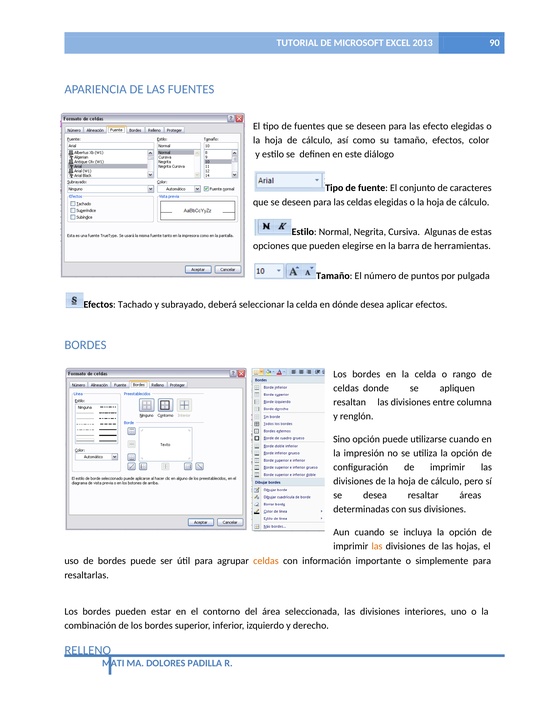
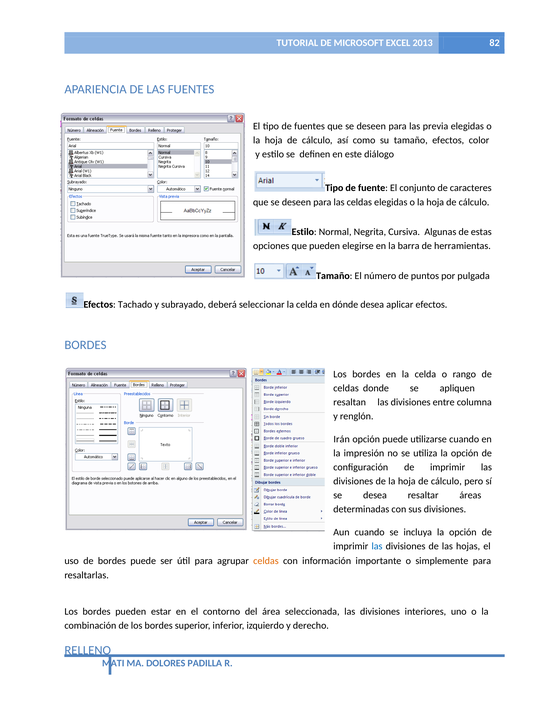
90: 90 -> 82 (495, 43)
efecto: efecto -> previa (436, 126)
Sino: Sino -> Irán (342, 440)
las colour: orange -> blue (377, 547)
